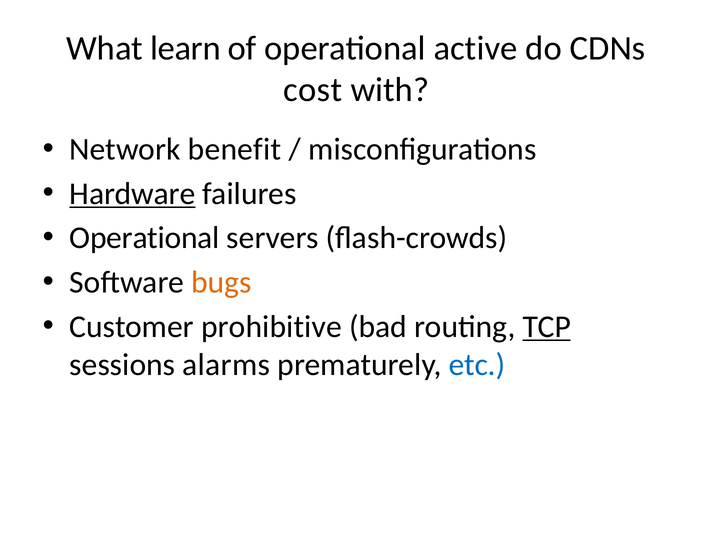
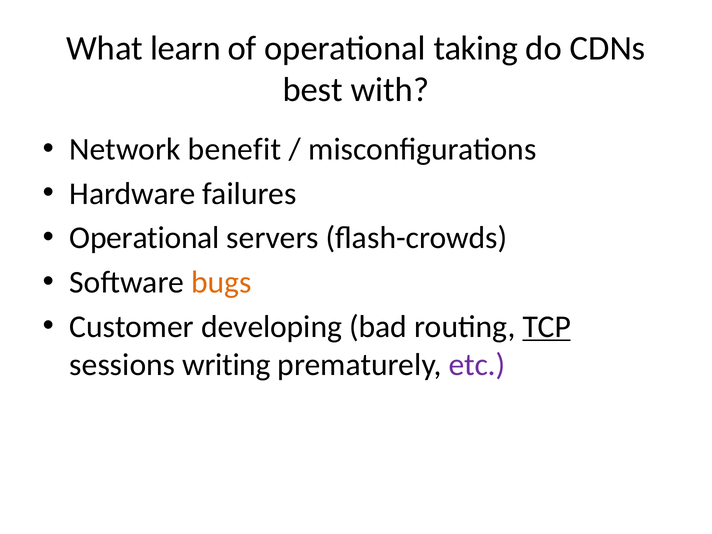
active: active -> taking (476, 48)
cost: cost -> best (313, 90)
Hardware underline: present -> none (132, 194)
prohibitive: prohibitive -> developing (272, 327)
alarms: alarms -> writing (227, 365)
etc colour: blue -> purple (477, 365)
